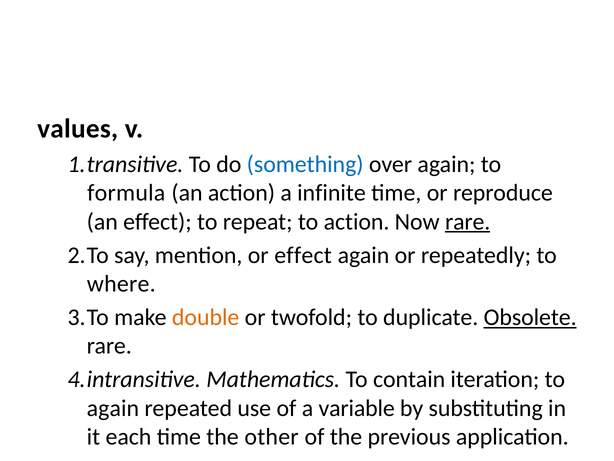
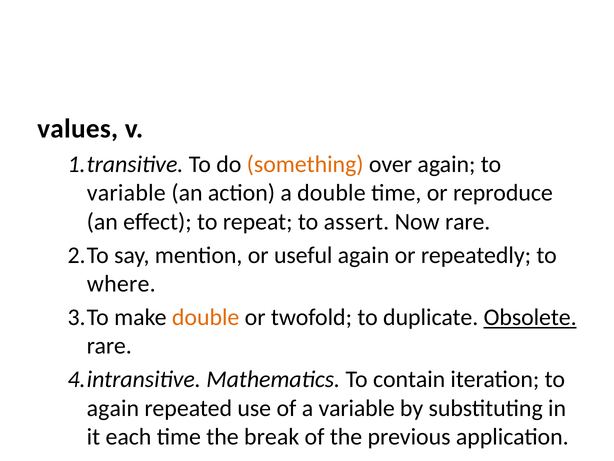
something colour: blue -> orange (305, 164)
formula: formula -> variable (126, 193)
a infinite: infinite -> double (331, 193)
to action: action -> assert (356, 221)
rare underline: present -> none (468, 221)
or effect: effect -> useful (303, 255)
other: other -> break (272, 436)
